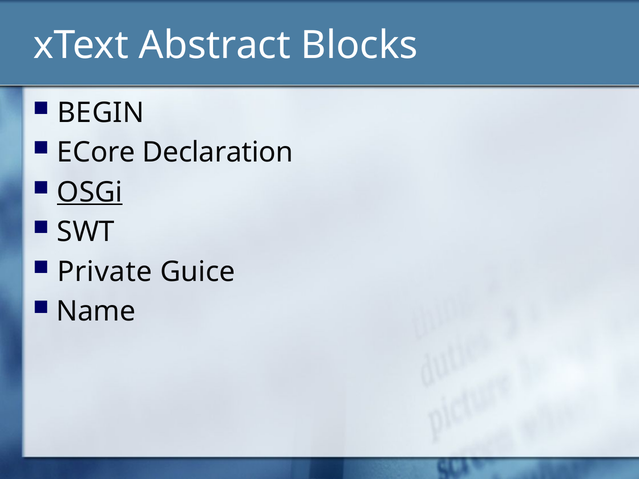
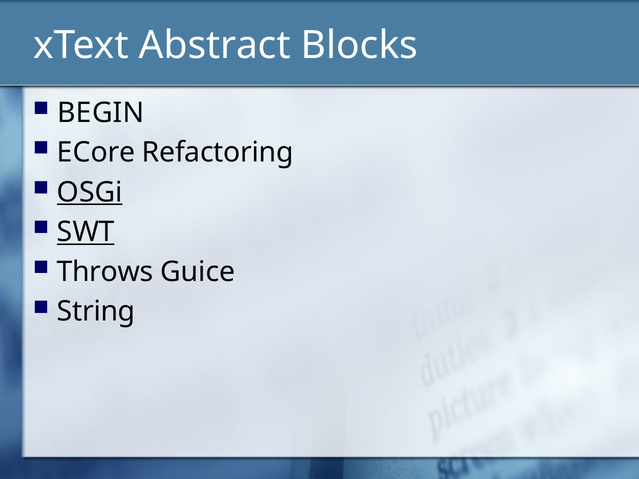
Declaration: Declaration -> Refactoring (218, 153)
SWT underline: none -> present (86, 232)
Private: Private -> Throws (105, 272)
Name: Name -> String (96, 312)
